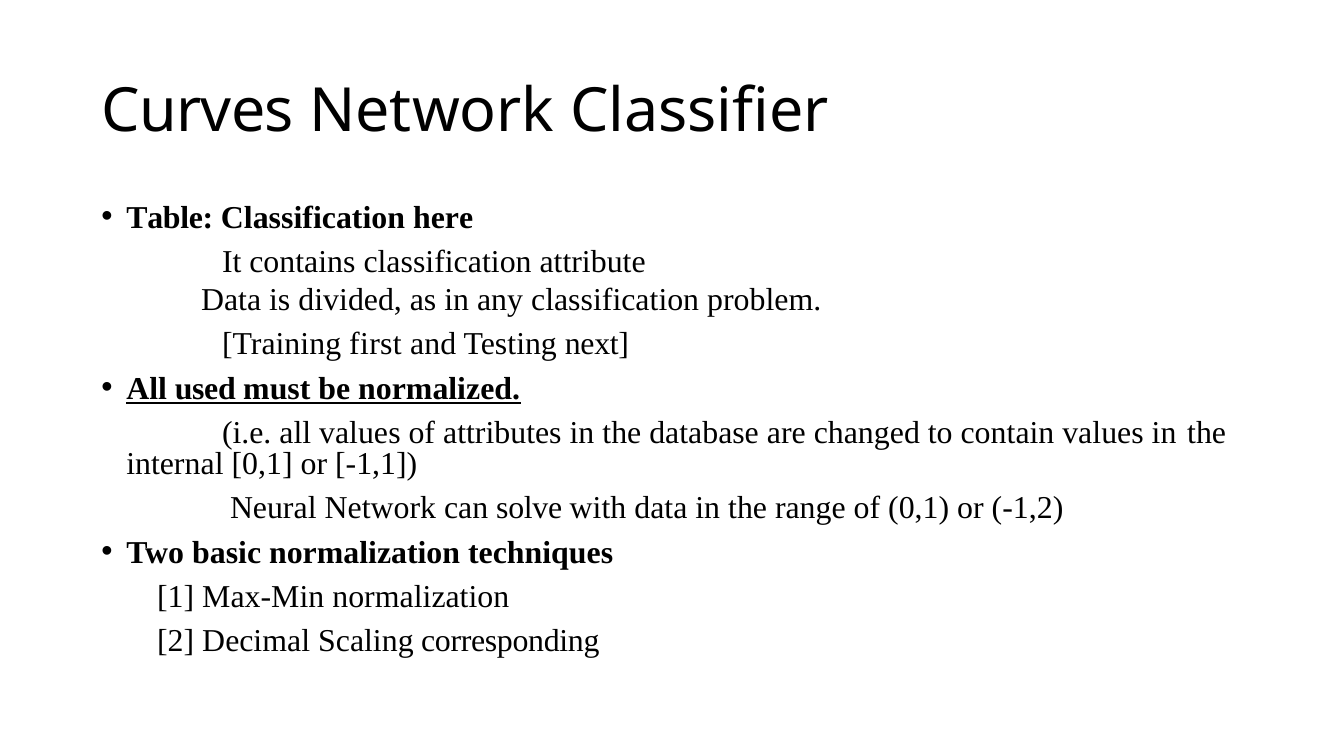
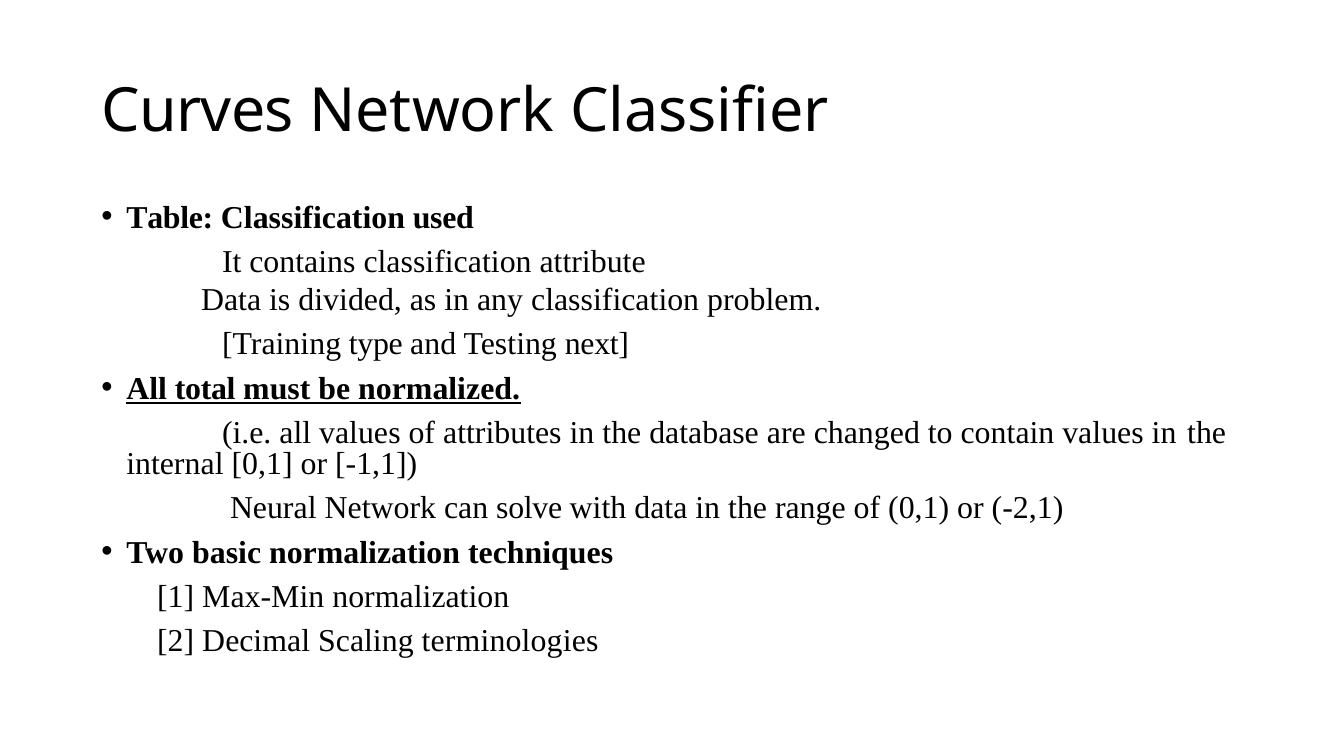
here: here -> used (443, 218)
first: first -> type (376, 344)
used: used -> total (205, 389)
-1,2: -1,2 -> -2,1 (1028, 508)
corresponding: corresponding -> terminologies (510, 641)
